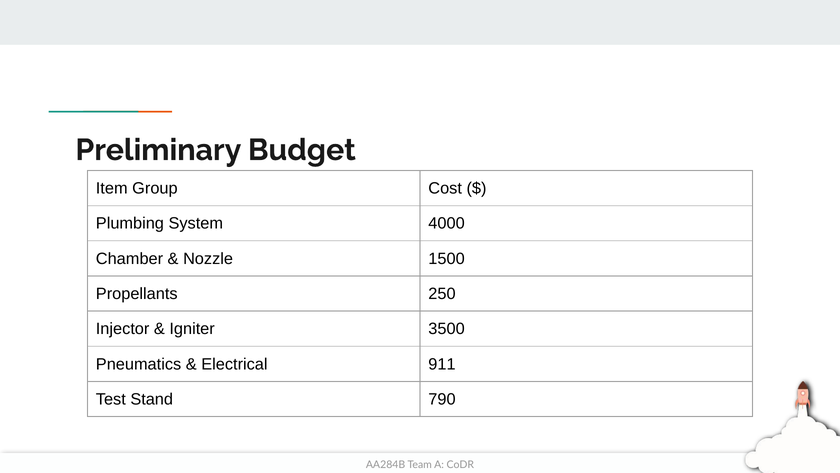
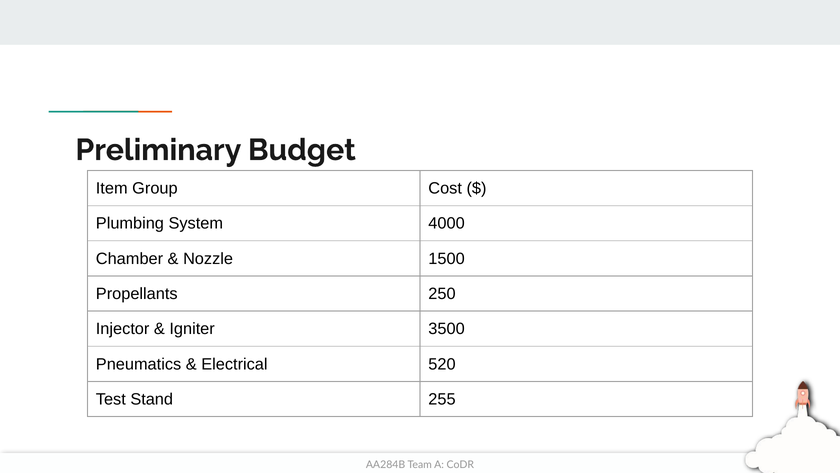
911: 911 -> 520 (442, 364)
790: 790 -> 255 (442, 399)
